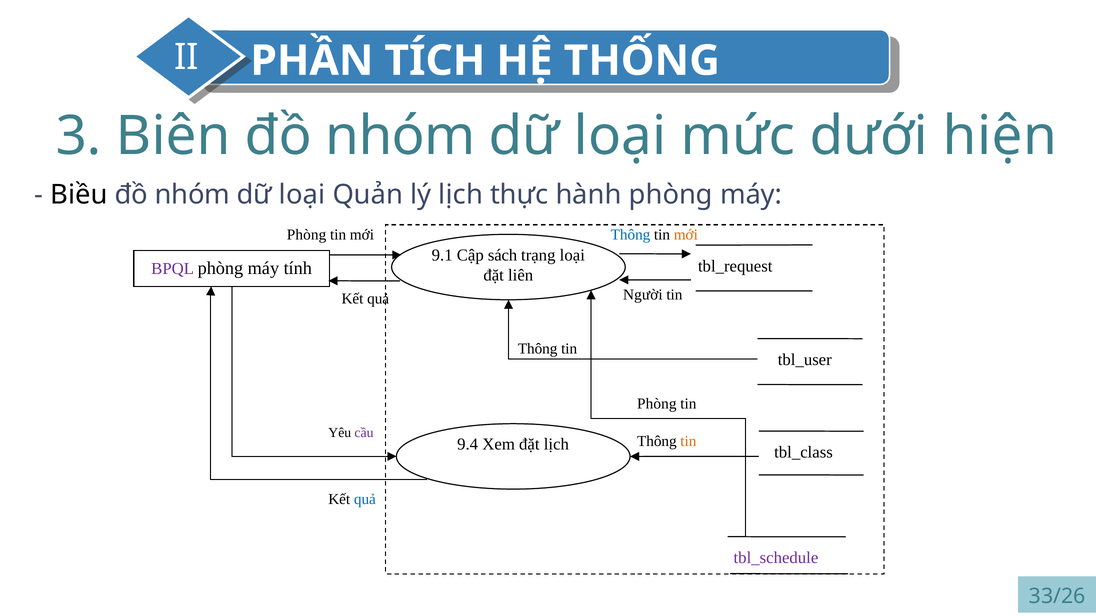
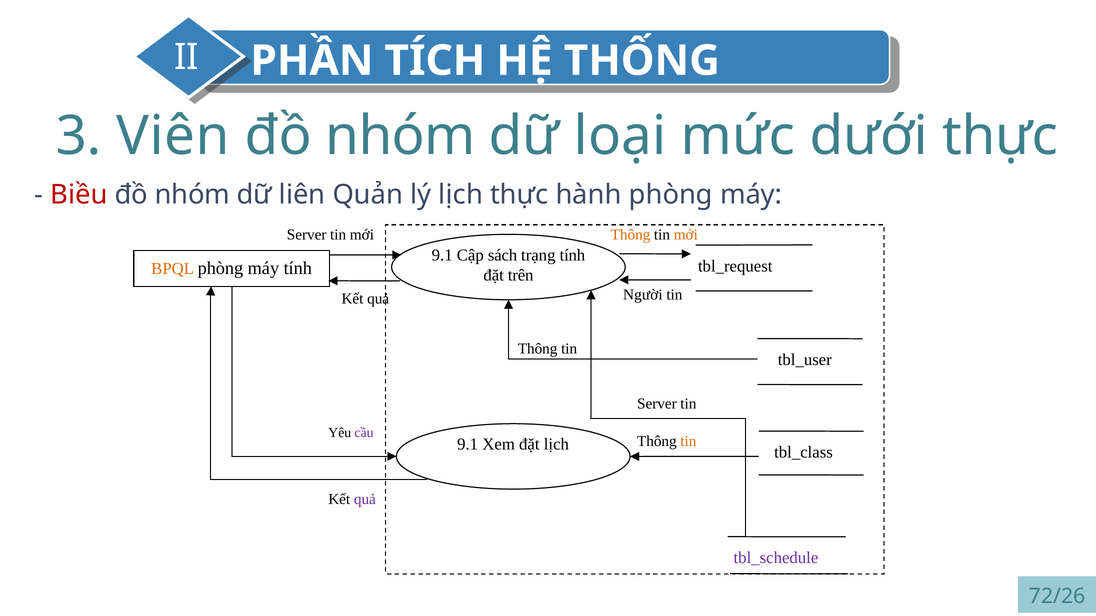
Biên: Biên -> Viên (173, 136)
dưới hiện: hiện -> thực (1000, 136)
Biều colour: black -> red (79, 195)
loại: loại -> liên (302, 195)
Phòng: Phòng -> Server (307, 235)
Thông colour: blue -> orange (631, 235)
trạng loại: loại -> tính (572, 255)
BPQL colour: purple -> orange (173, 269)
liên: liên -> trên (521, 275)
Phòng: Phòng -> Server (657, 404)
9.4: 9.4 -> 9.1 (468, 445)
quả colour: blue -> purple (365, 500)
33/26: 33/26 -> 72/26 (1057, 596)
